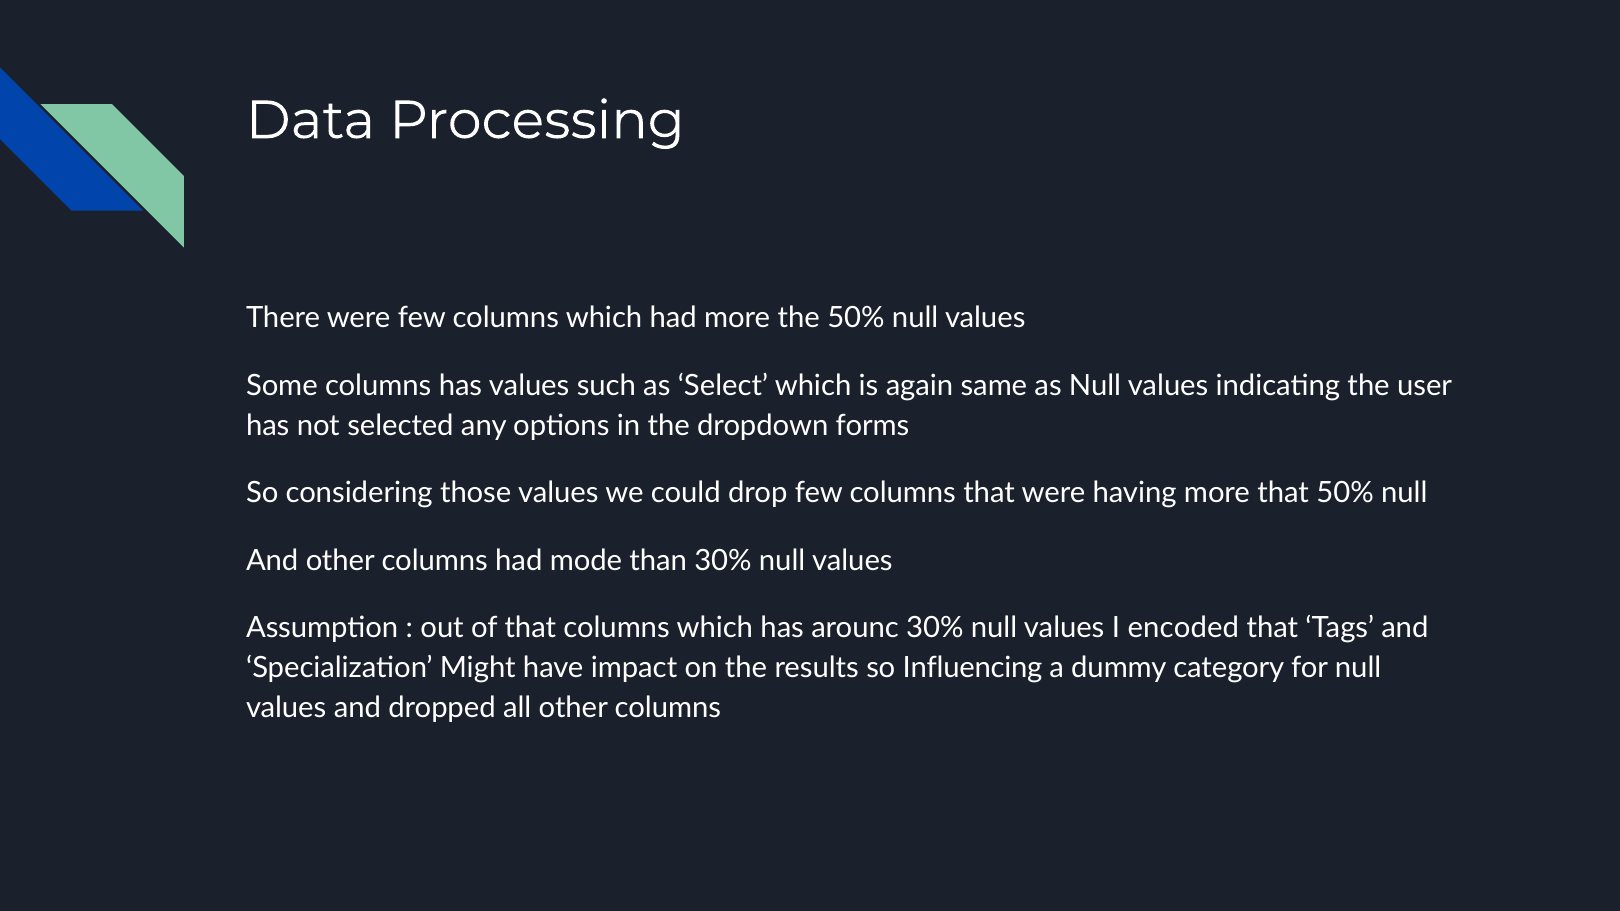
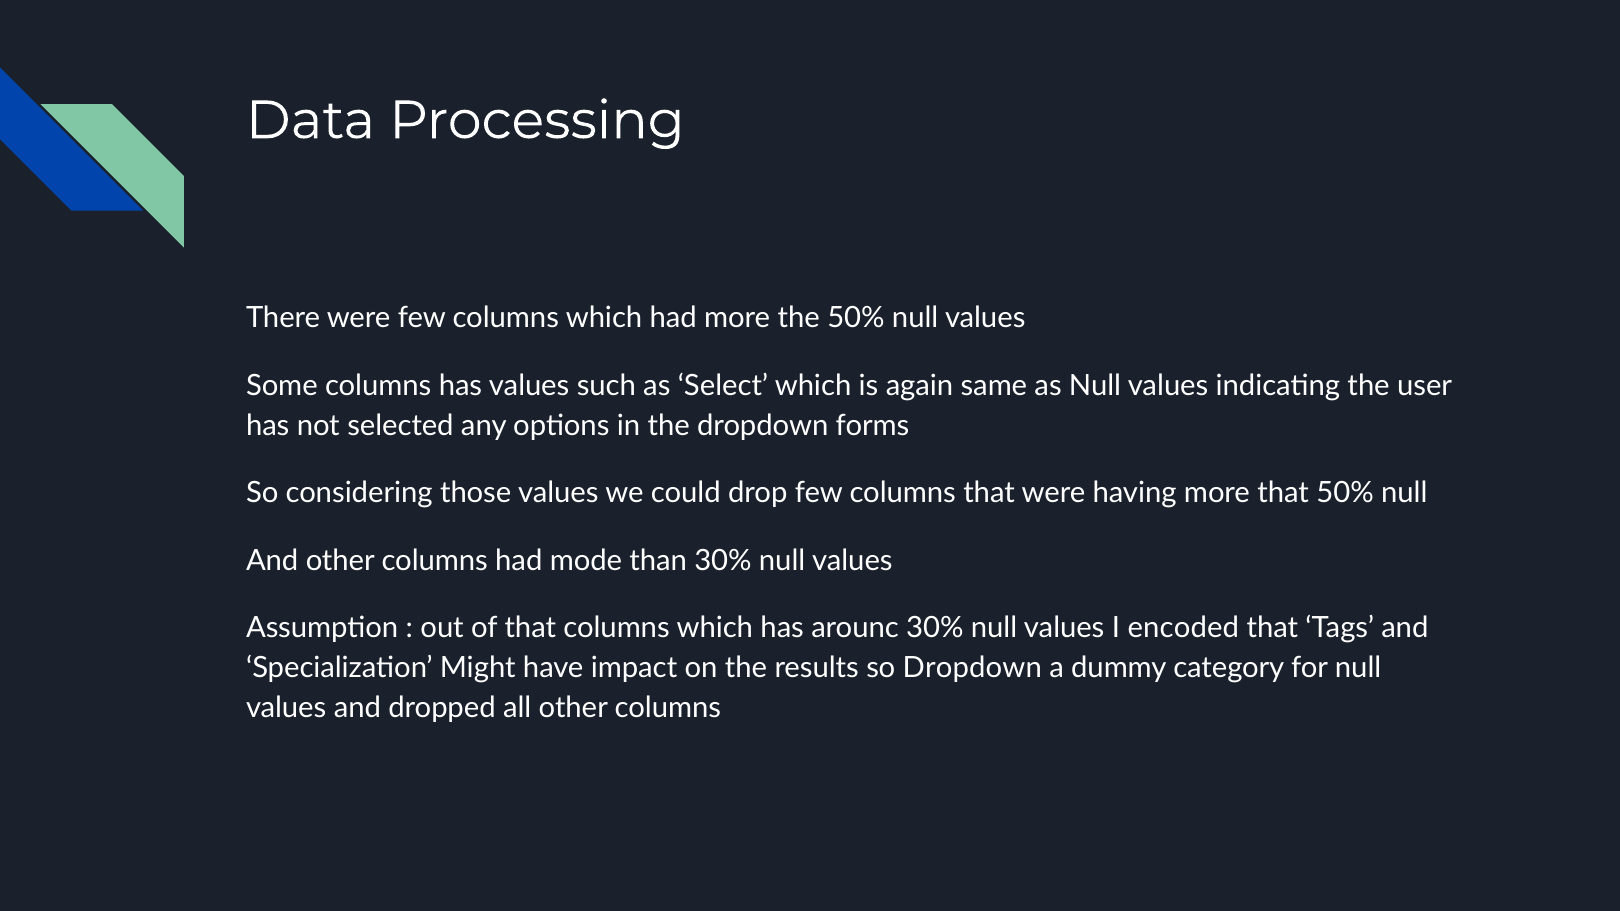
so Influencing: Influencing -> Dropdown (972, 668)
